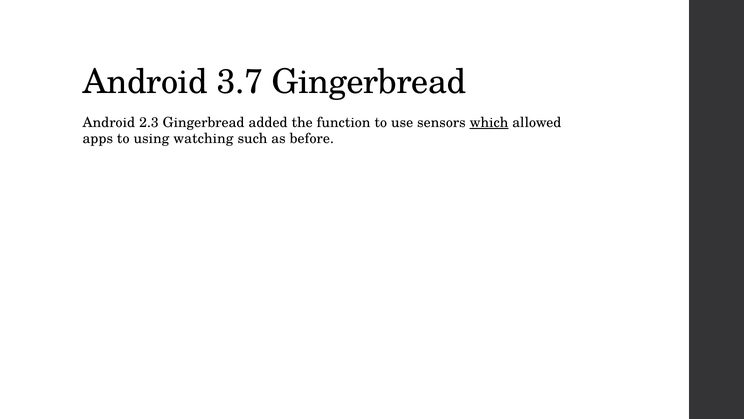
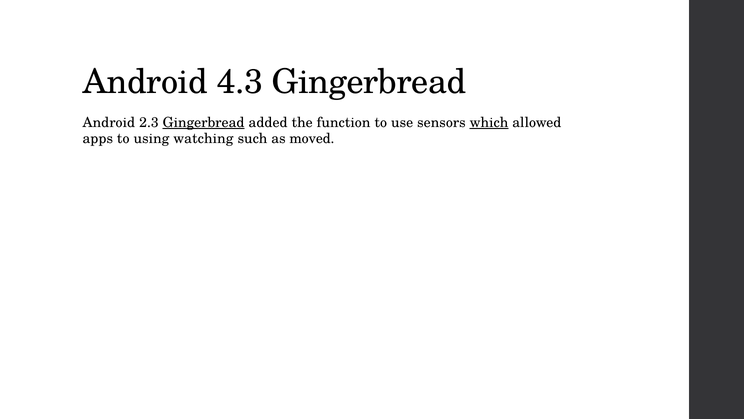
3.7: 3.7 -> 4.3 (240, 82)
Gingerbread underline: none -> present (204, 123)
before: before -> moved (312, 138)
